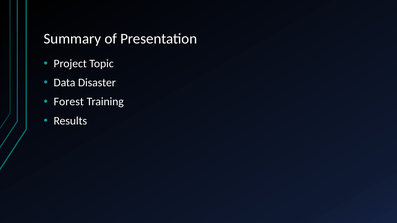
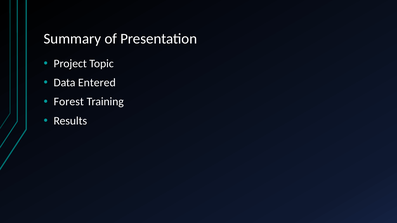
Disaster: Disaster -> Entered (97, 83)
